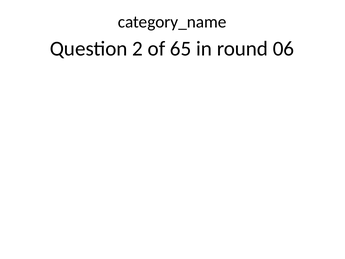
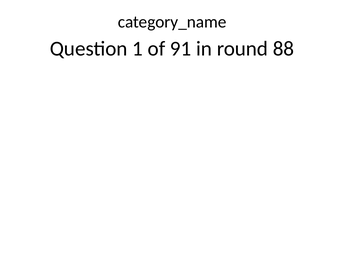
2: 2 -> 1 (138, 49)
65: 65 -> 91 (181, 49)
06: 06 -> 88 (283, 49)
